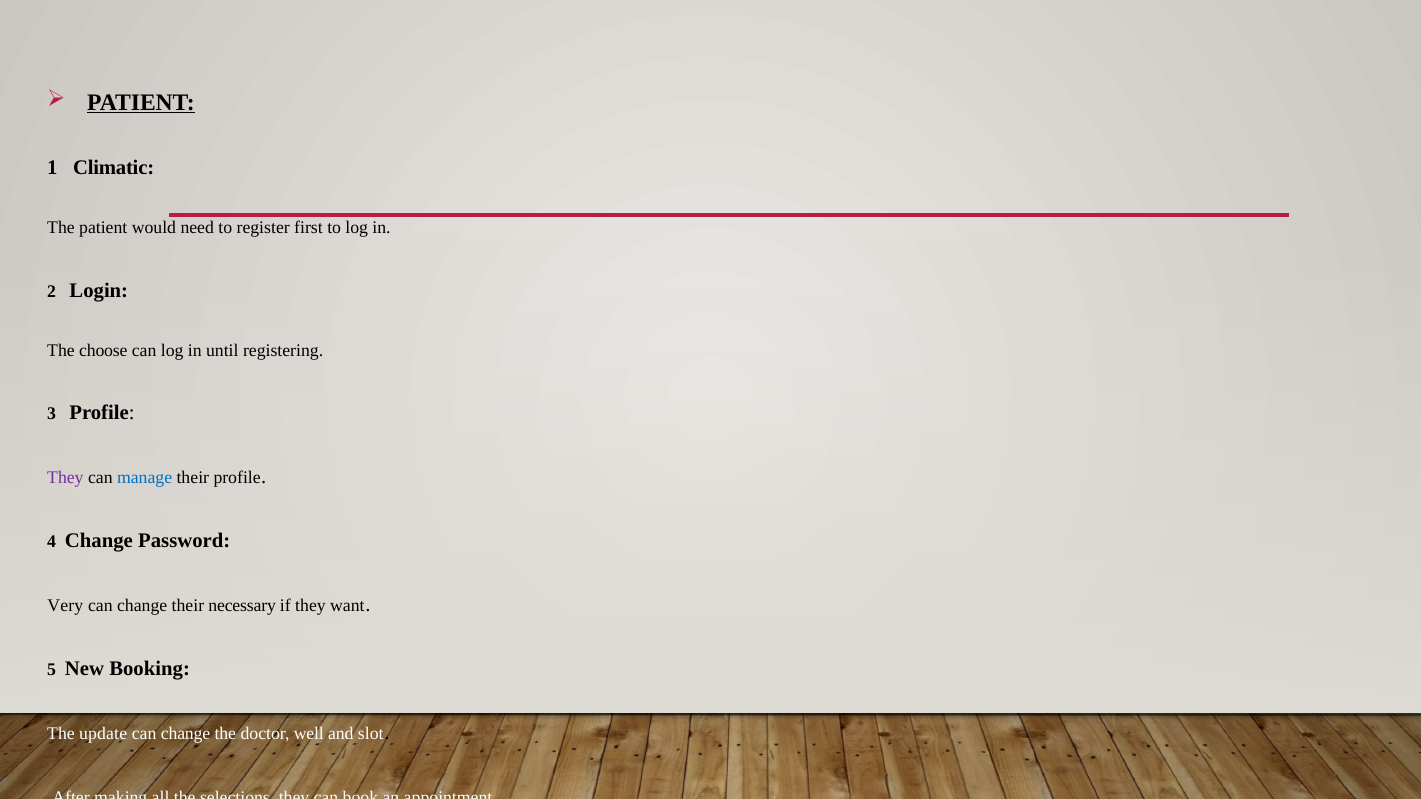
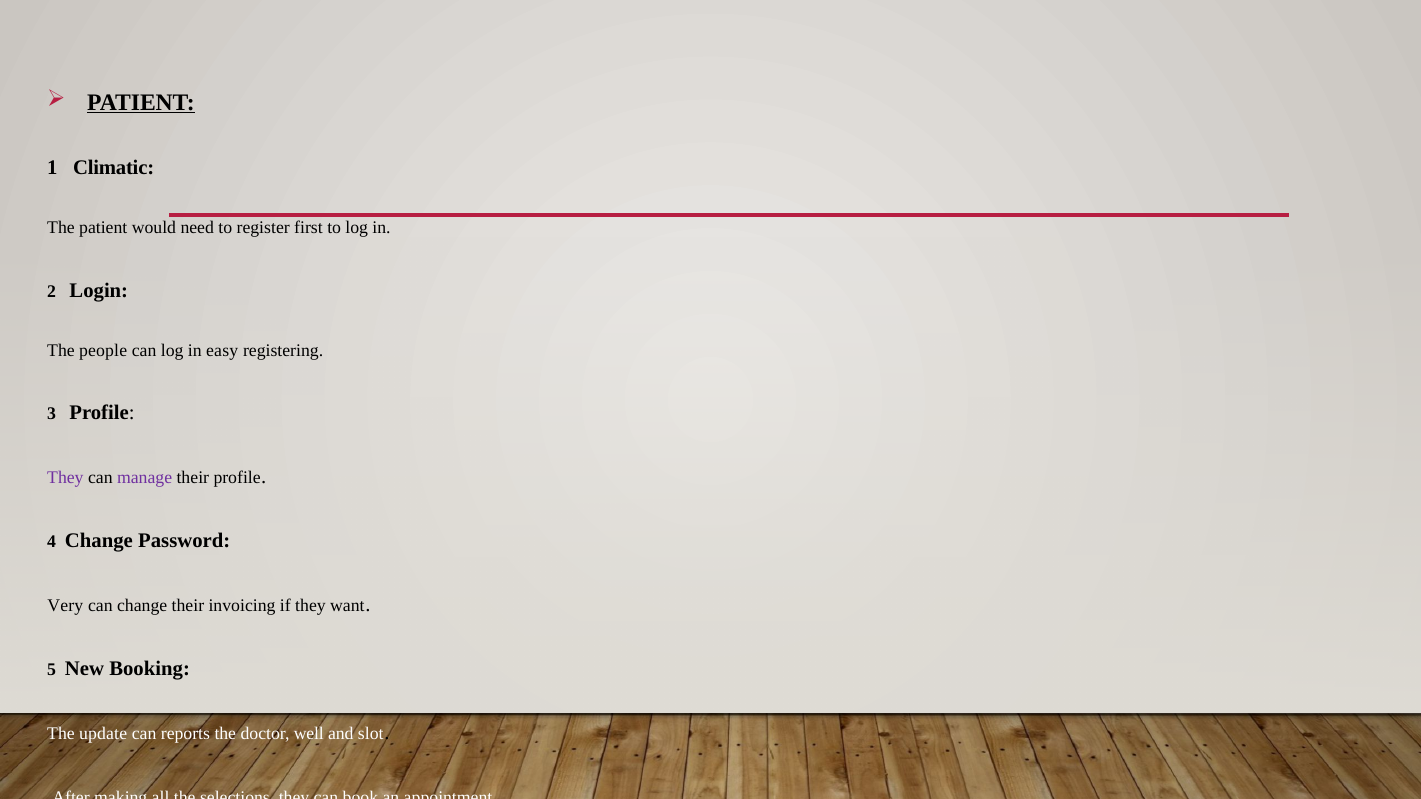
choose: choose -> people (103, 350)
until: until -> easy (222, 350)
manage colour: blue -> purple (145, 478)
necessary: necessary -> invoicing (242, 606)
change: change -> reports (185, 734)
